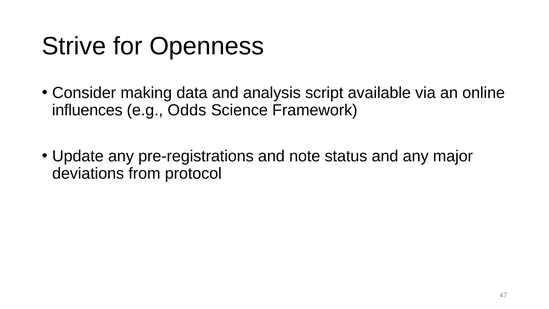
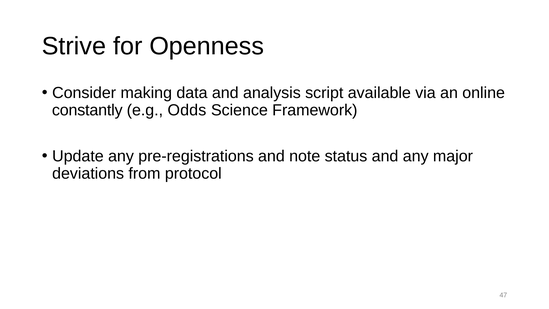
influences: influences -> constantly (87, 110)
